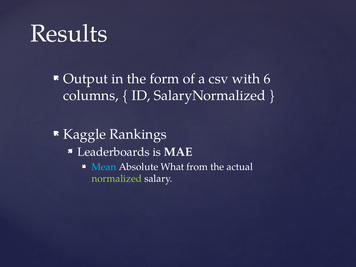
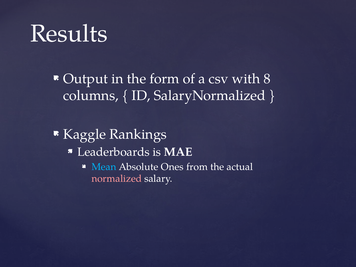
6: 6 -> 8 (267, 79)
What: What -> Ones (172, 167)
normalized colour: light green -> pink (117, 179)
